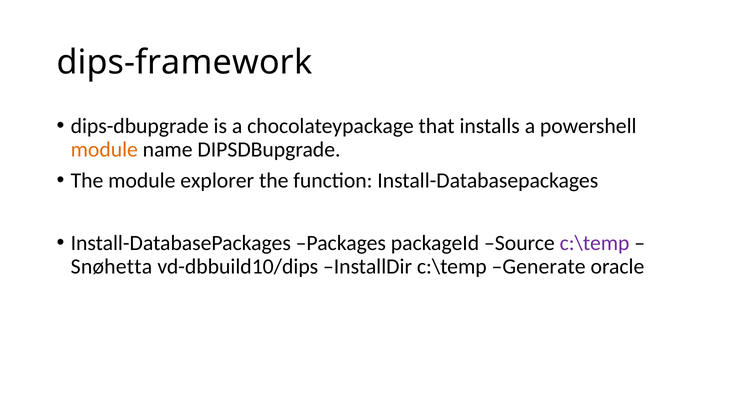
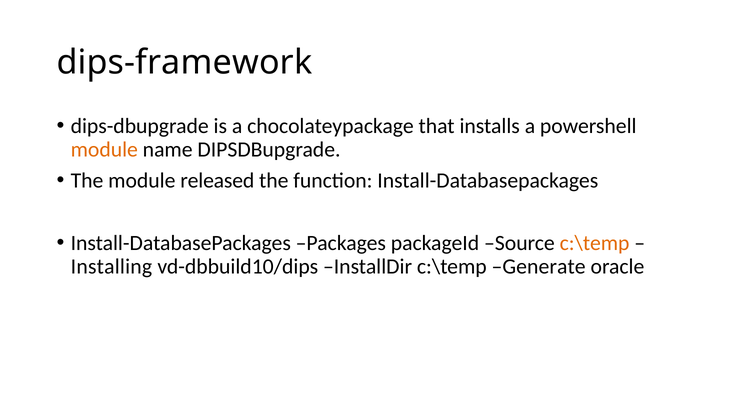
explorer: explorer -> released (217, 180)
c:\temp colour: purple -> orange (595, 243)
Snøhetta: Snøhetta -> Installing (111, 266)
